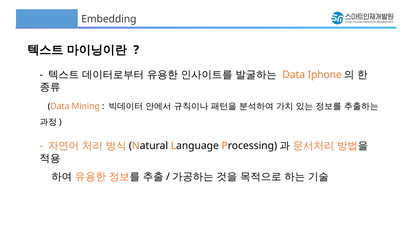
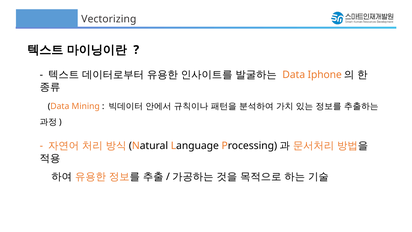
Embedding: Embedding -> Vectorizing (109, 19)
